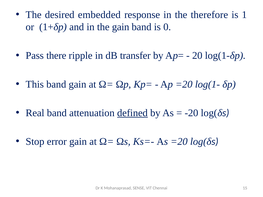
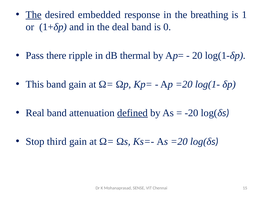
The underline: none -> present (34, 15)
therefore: therefore -> breathing (209, 15)
the gain: gain -> deal (121, 27)
transfer: transfer -> thermal (135, 56)
error: error -> third (57, 142)
